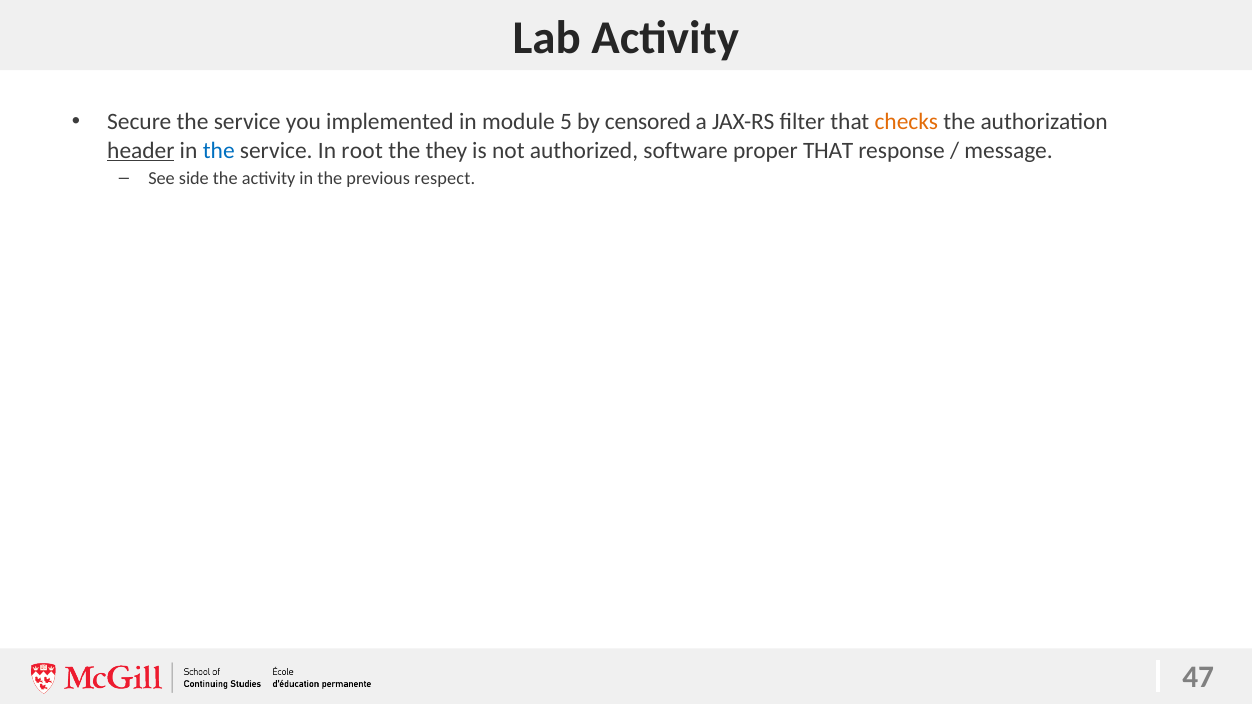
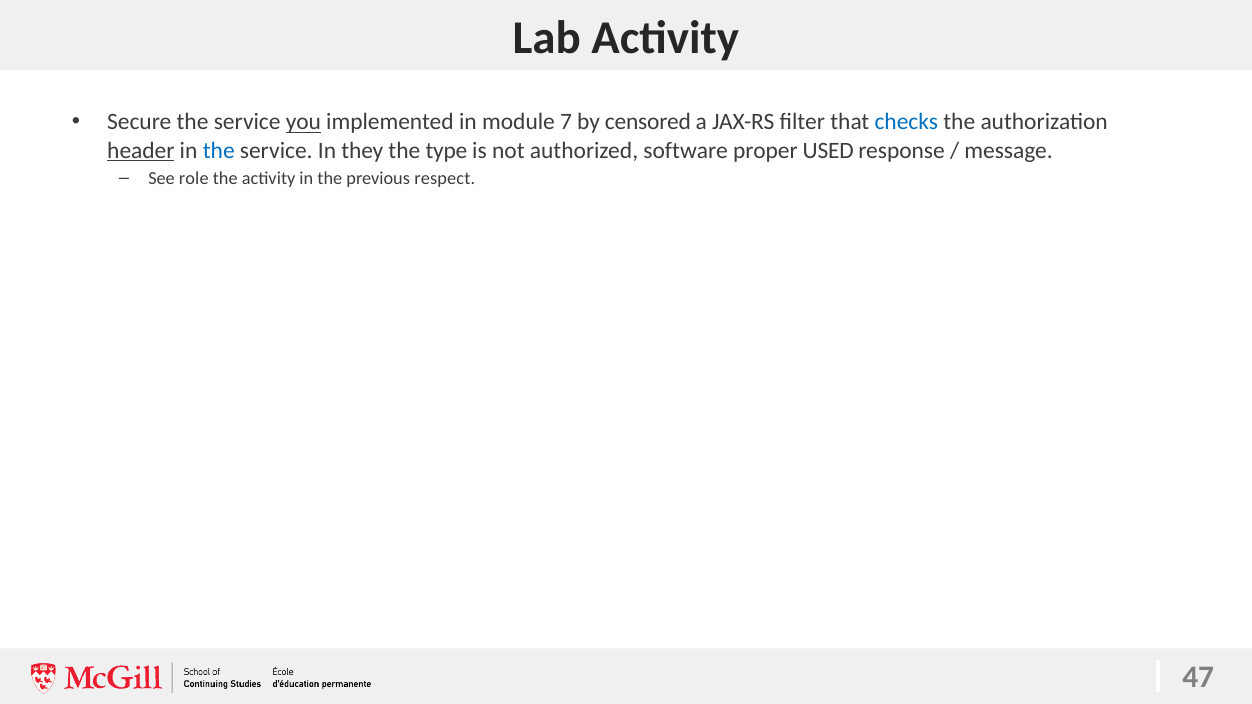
you underline: none -> present (303, 122)
5: 5 -> 7 (566, 122)
checks colour: orange -> blue (906, 122)
root: root -> they (362, 150)
they: they -> type (446, 150)
proper THAT: THAT -> USED (828, 150)
side: side -> role (194, 179)
